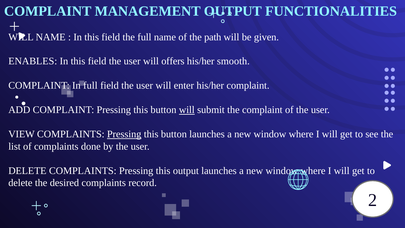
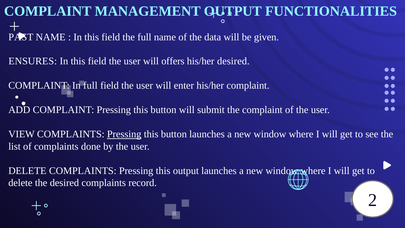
WILL: WILL -> PAST (21, 37)
path: path -> data (213, 37)
ENABLES: ENABLES -> ENSURES (33, 61)
his/her smooth: smooth -> desired (233, 61)
will underline: present -> none (187, 110)
